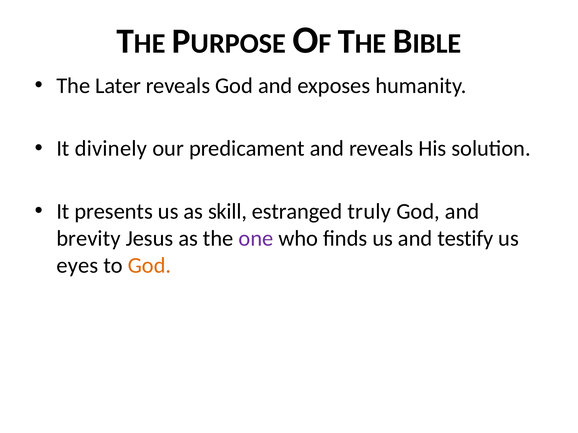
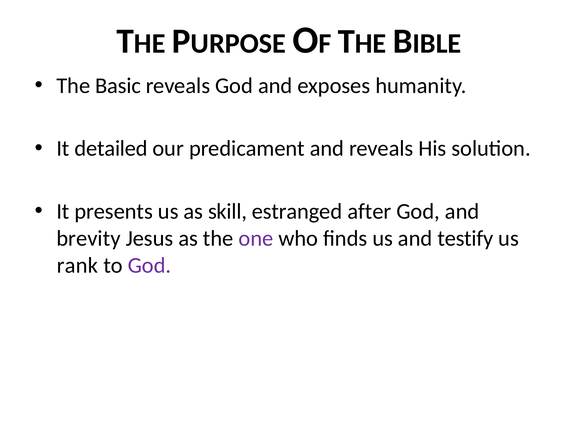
Later: Later -> Basic (118, 86)
divinely: divinely -> detailed (111, 149)
truly: truly -> after (369, 212)
eyes: eyes -> rank (77, 266)
God colour: orange -> purple (149, 266)
